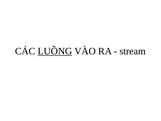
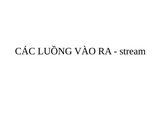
LUỒNG underline: present -> none (55, 51)
